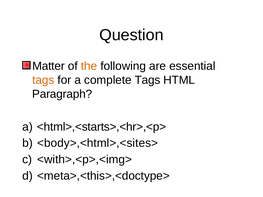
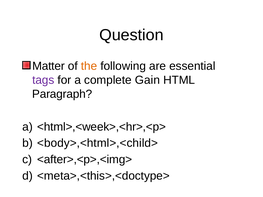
tags colour: orange -> purple (43, 80)
complete Tags: Tags -> Gain (147, 80)
<html>,<starts>,<hr>,<p>: <html>,<starts>,<hr>,<p> -> <html>,<week>,<hr>,<p> (102, 127)
<body>,<html>,<sites>: <body>,<html>,<sites> -> <body>,<html>,<child> (98, 143)
<with>,<p>,<img>: <with>,<p>,<img> -> <after>,<p>,<img> (85, 160)
